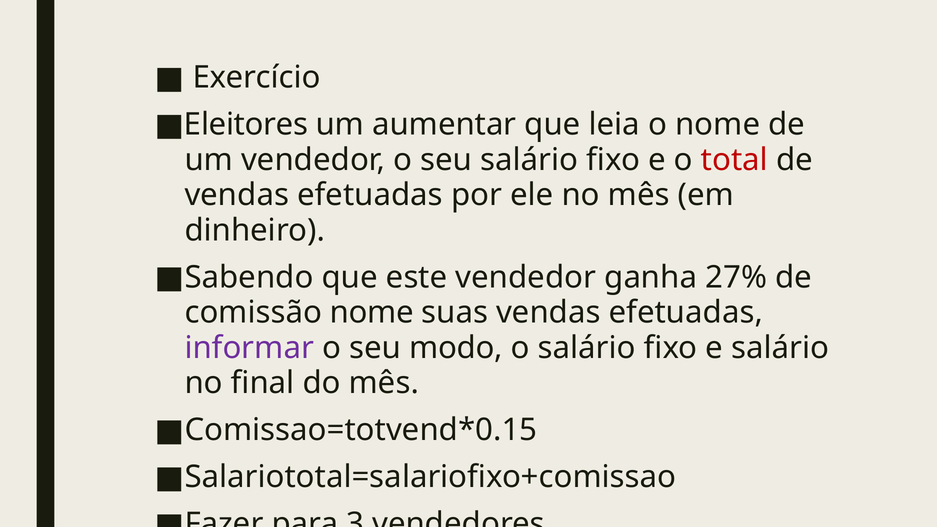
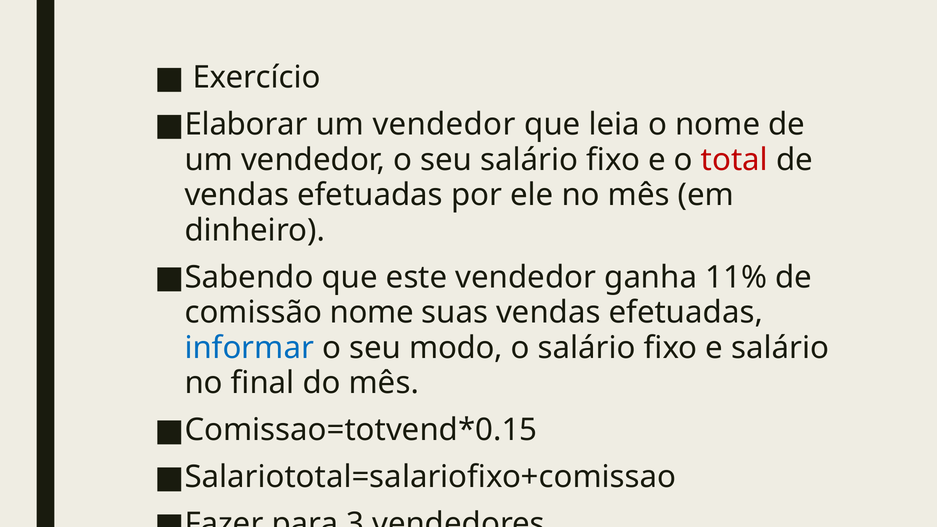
Eleitores: Eleitores -> Elaborar (246, 125)
aumentar: aumentar -> vendedor (444, 125)
27%: 27% -> 11% (736, 277)
informar colour: purple -> blue (249, 348)
